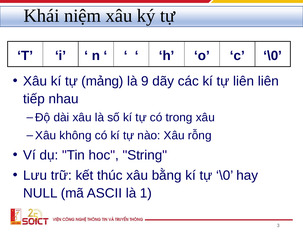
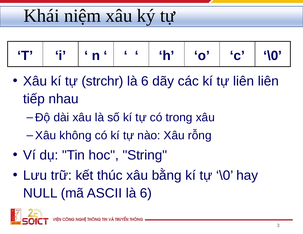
mảng: mảng -> strchr (102, 81)
9: 9 -> 6 (145, 81)
ASCII là 1: 1 -> 6 (146, 193)
